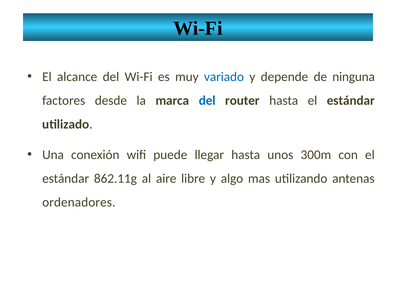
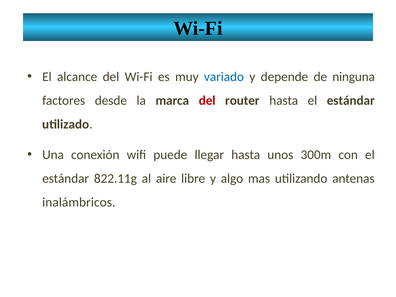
del colour: blue -> red (207, 101)
862.11g: 862.11g -> 822.11g (115, 178)
ordenadores: ordenadores -> inalámbricos (79, 202)
